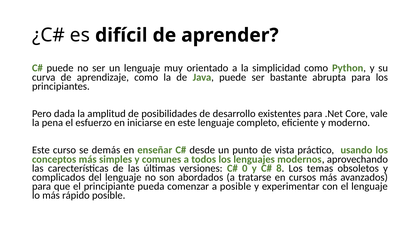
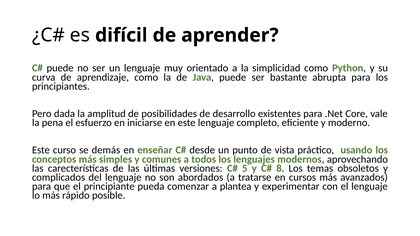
0: 0 -> 5 (245, 168)
a posible: posible -> plantea (236, 187)
